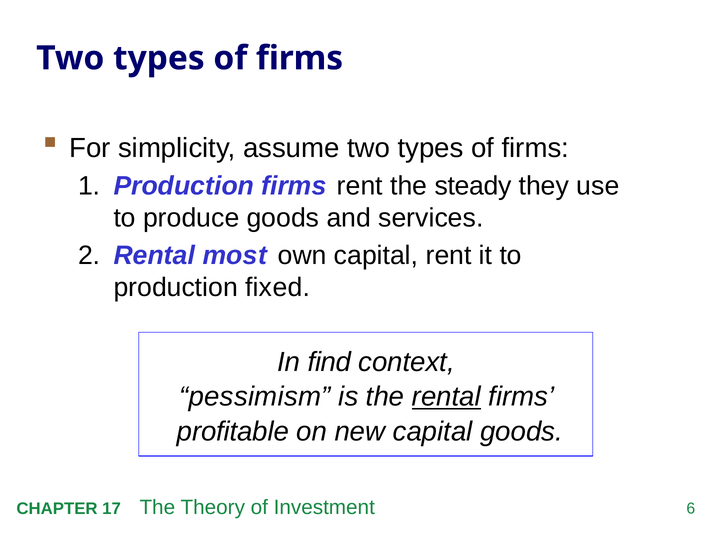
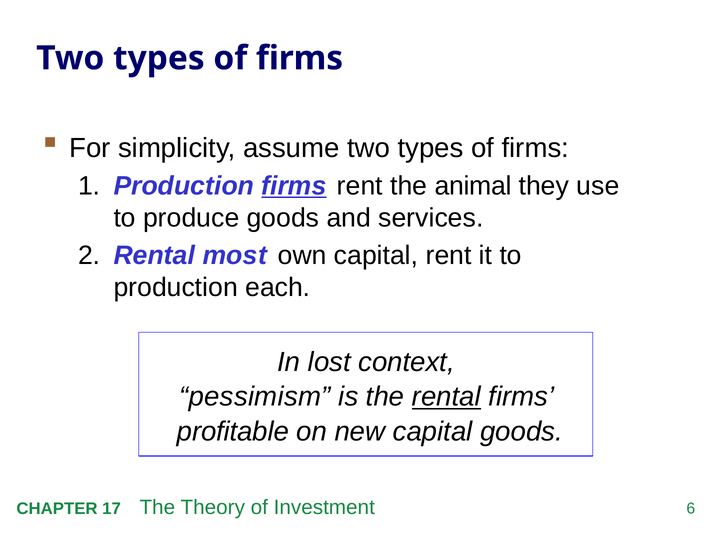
firms underline: none -> present (294, 186)
steady: steady -> animal (473, 186)
fixed: fixed -> each (278, 287)
find: find -> lost (329, 362)
